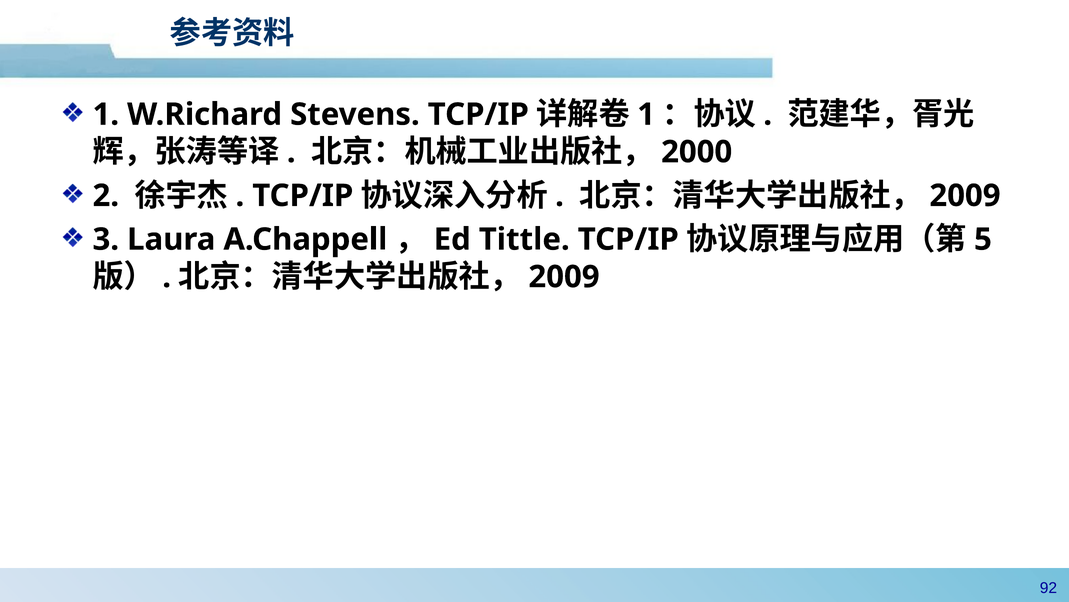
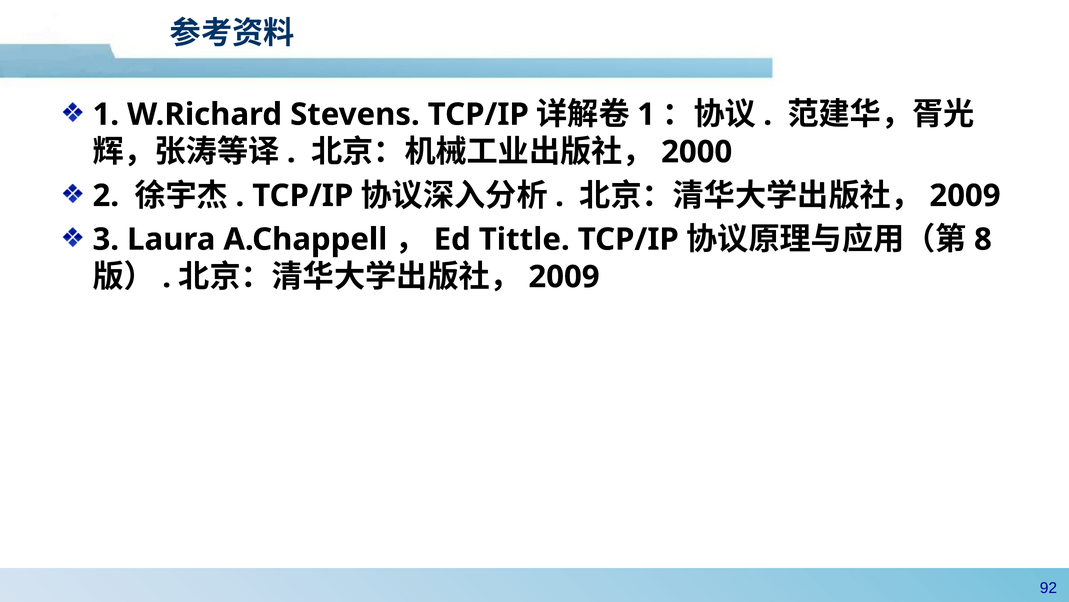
5: 5 -> 8 (983, 239)
